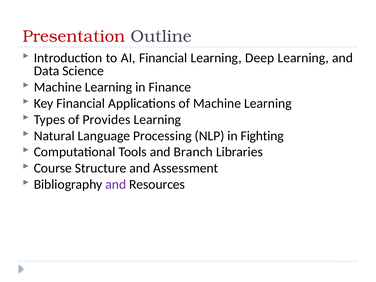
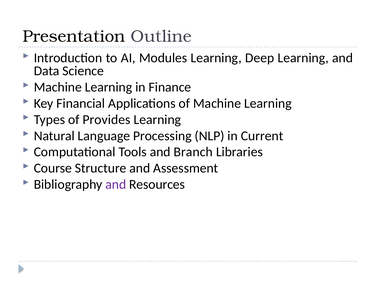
Presentation colour: red -> black (74, 36)
AI Financial: Financial -> Modules (163, 58)
Fighting: Fighting -> Current (262, 136)
